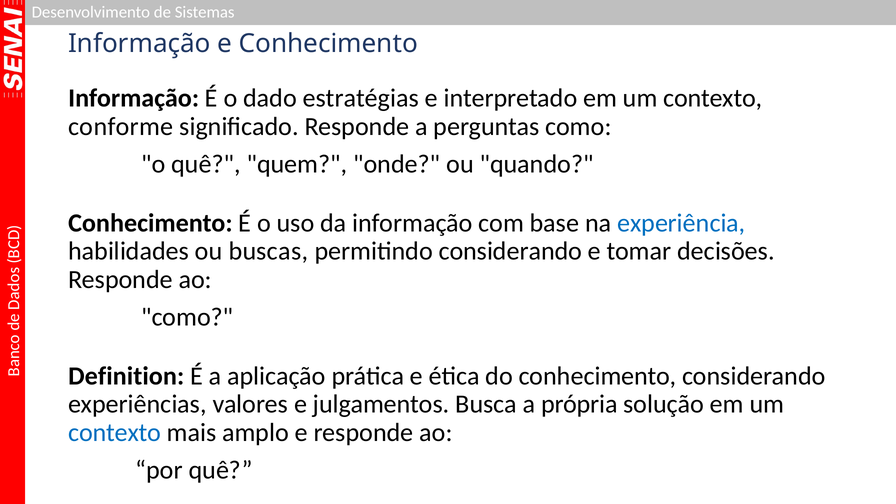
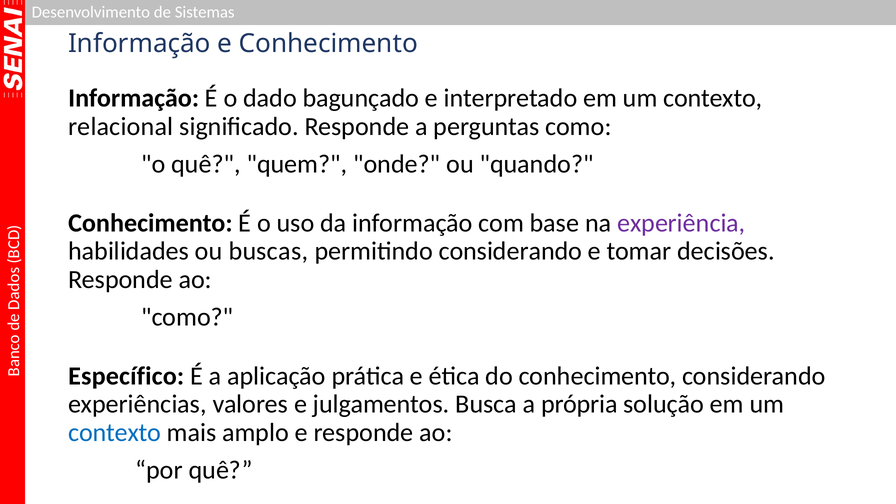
estratégias: estratégias -> bagunçado (361, 98)
conforme: conforme -> relacional (121, 126)
experiência colour: blue -> purple (681, 223)
Definition: Definition -> Específico (126, 376)
